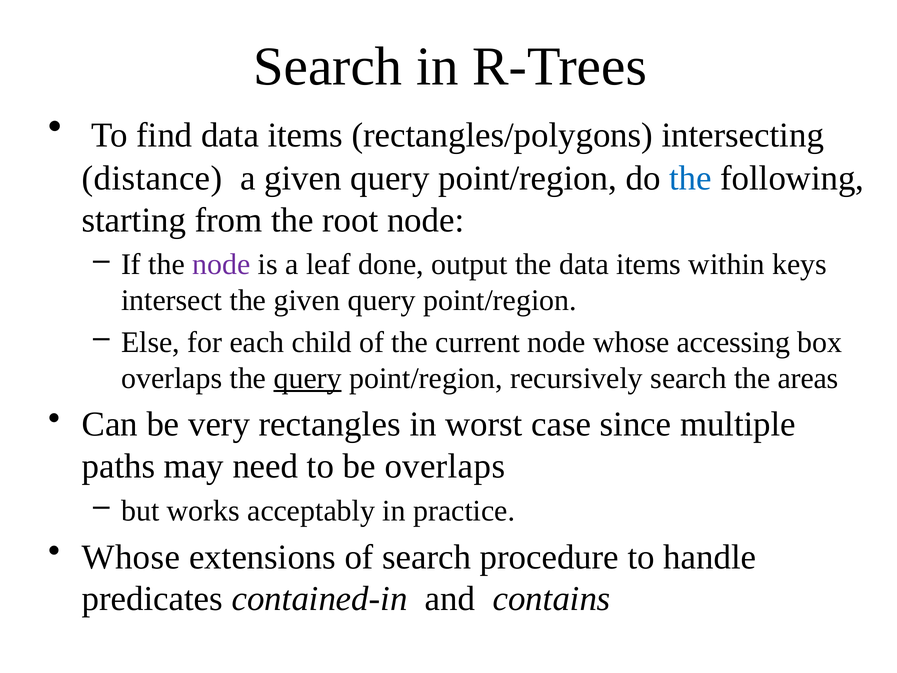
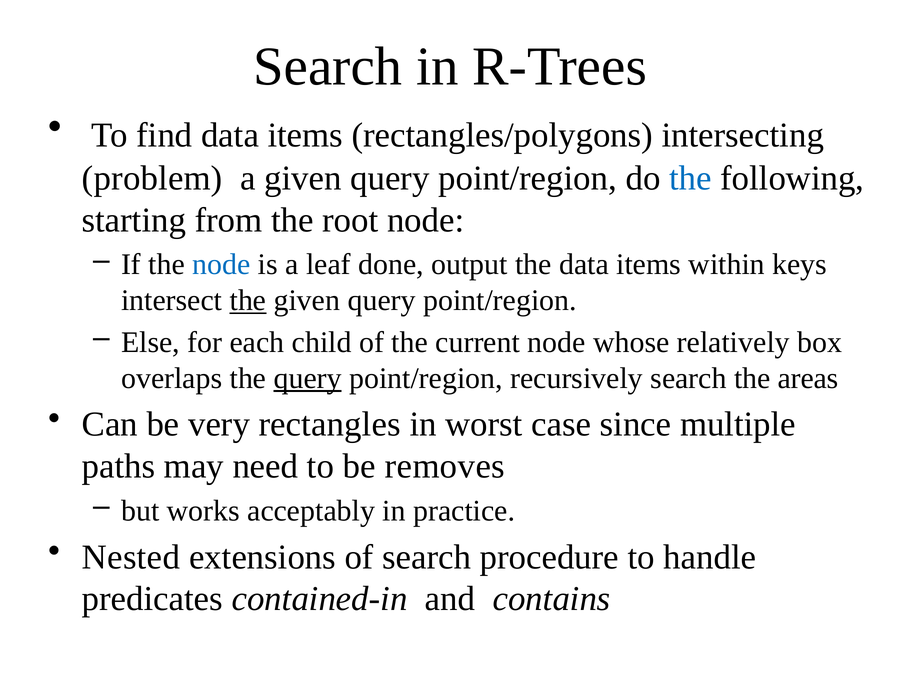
distance: distance -> problem (152, 178)
node colour: purple -> blue (221, 264)
the underline: none -> present (248, 300)
accessing: accessing -> relatively (733, 342)
be overlaps: overlaps -> removes (445, 466)
Whose: Whose -> Nested (131, 557)
